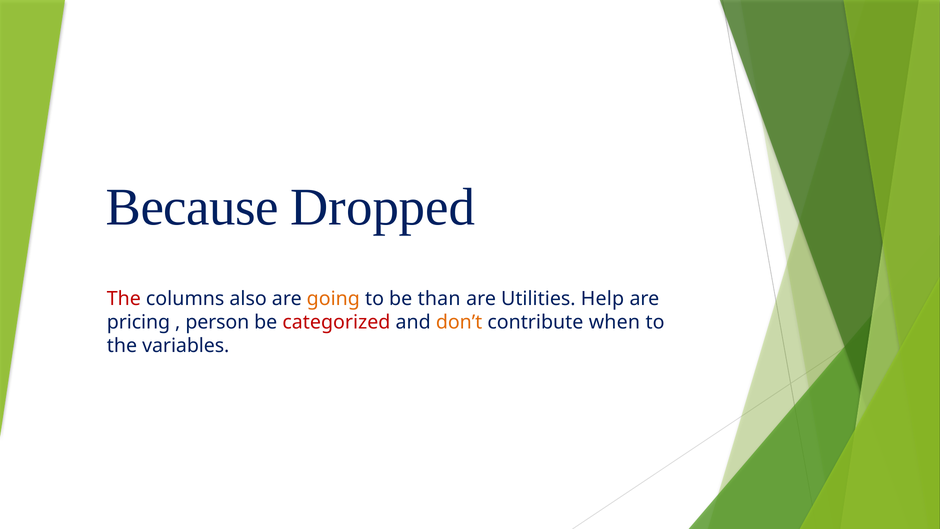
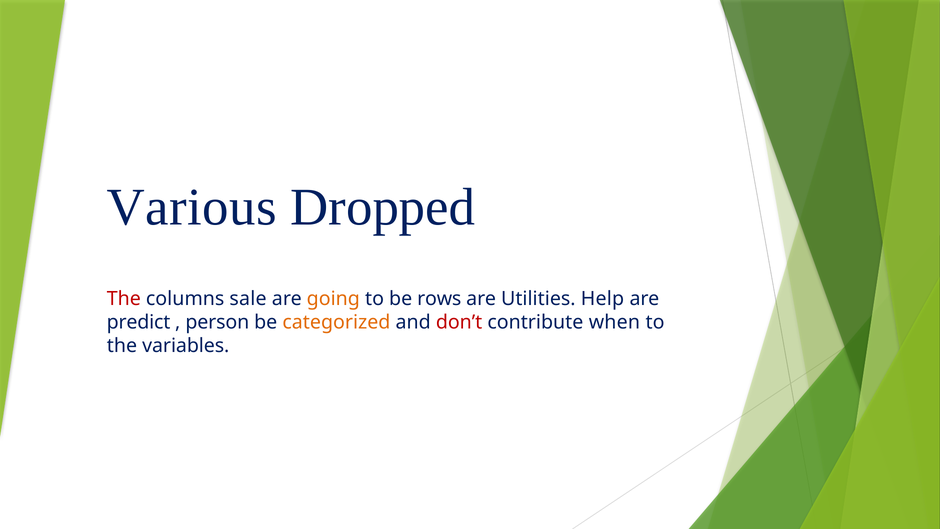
Because: Because -> Various (192, 207)
also: also -> sale (248, 299)
than: than -> rows (439, 299)
pricing: pricing -> predict (139, 322)
categorized colour: red -> orange (336, 322)
don’t colour: orange -> red (459, 322)
